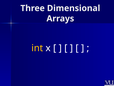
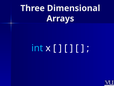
int colour: yellow -> light blue (37, 48)
